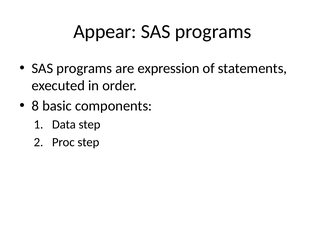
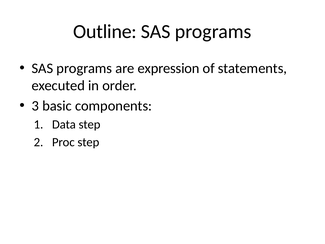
Appear: Appear -> Outline (105, 31)
8: 8 -> 3 (35, 106)
